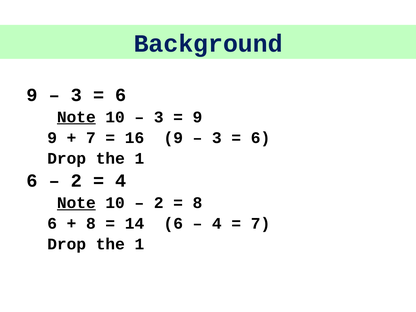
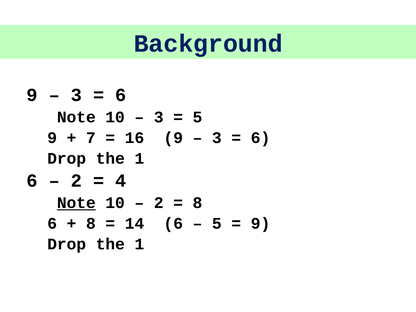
Note underline: present -> none (76, 117)
9: 9 -> 5 (197, 117)
4: 4 -> 5 (217, 224)
7: 7 -> 9 (261, 224)
